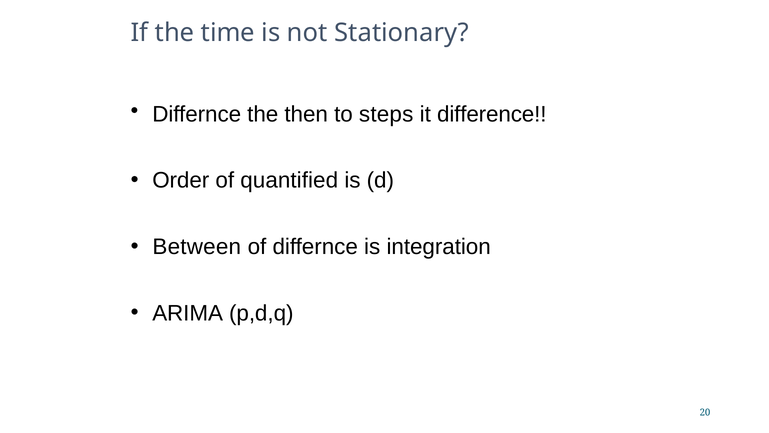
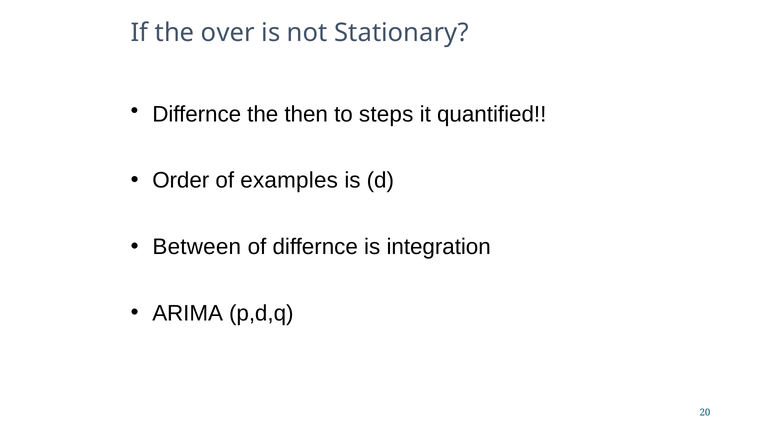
time: time -> over (228, 33)
difference: difference -> quantified (492, 114)
quantified: quantified -> examples (289, 180)
